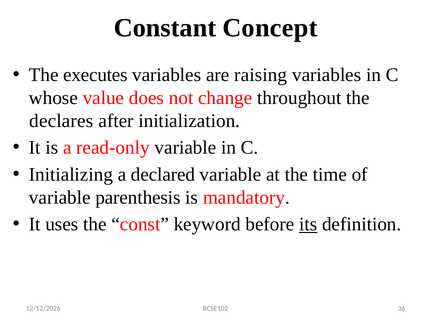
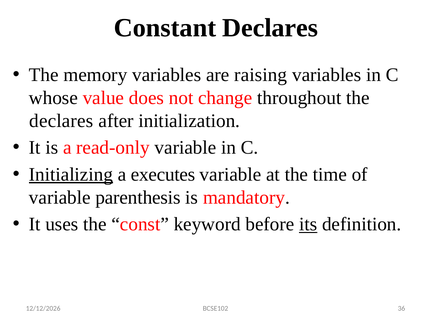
Constant Concept: Concept -> Declares (270, 28)
executes: executes -> memory (95, 75)
Initializing underline: none -> present (71, 175)
declared: declared -> executes (163, 175)
